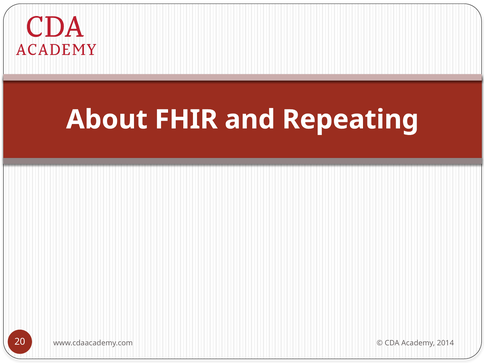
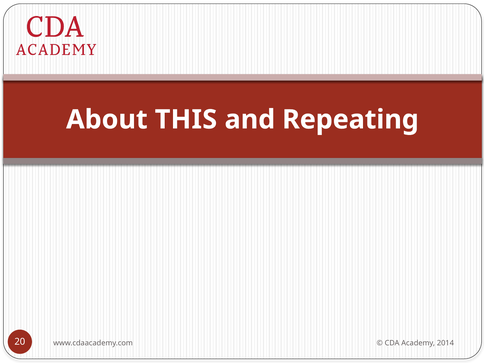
FHIR: FHIR -> THIS (186, 120)
